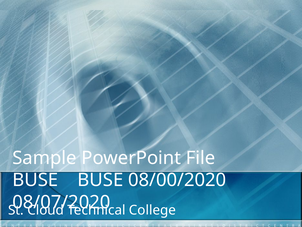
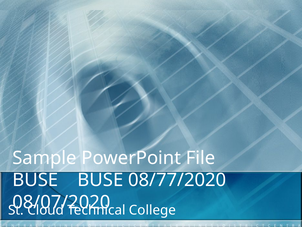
08/00/2020: 08/00/2020 -> 08/77/2020 (177, 180)
